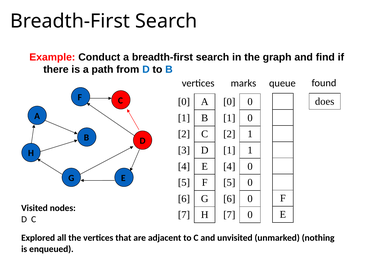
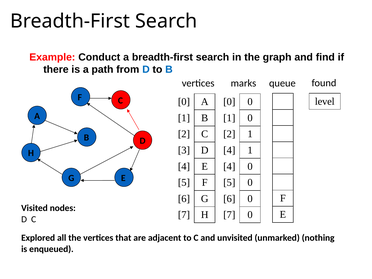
does: does -> level (325, 101)
1: 1 -> 4 (229, 150)
